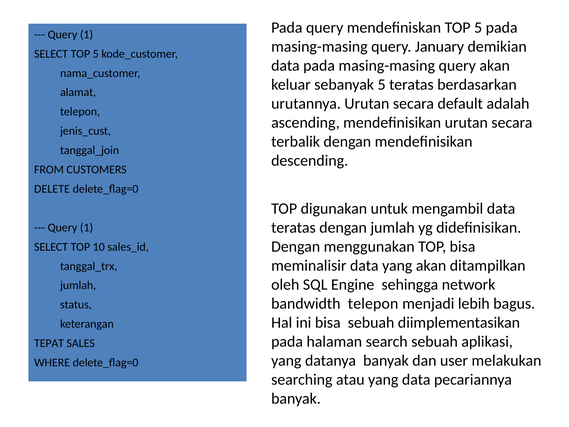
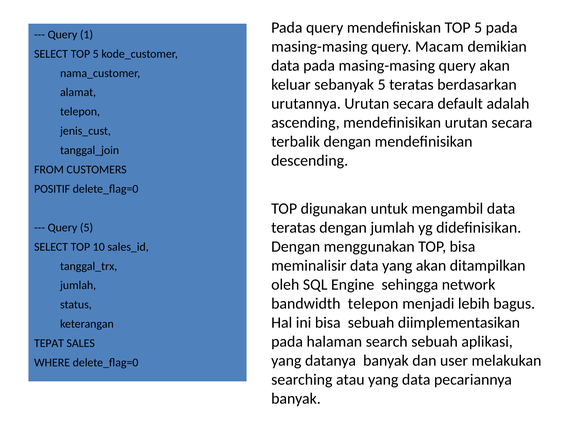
January: January -> Macam (439, 47)
DELETE: DELETE -> POSITIF (52, 189)
1: 1 -> 5 (87, 227)
